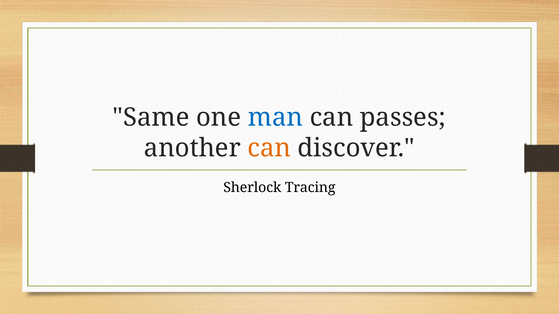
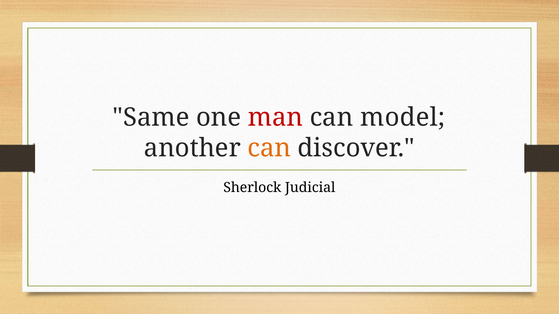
man colour: blue -> red (275, 117)
passes: passes -> model (403, 117)
Tracing: Tracing -> Judicial (310, 188)
